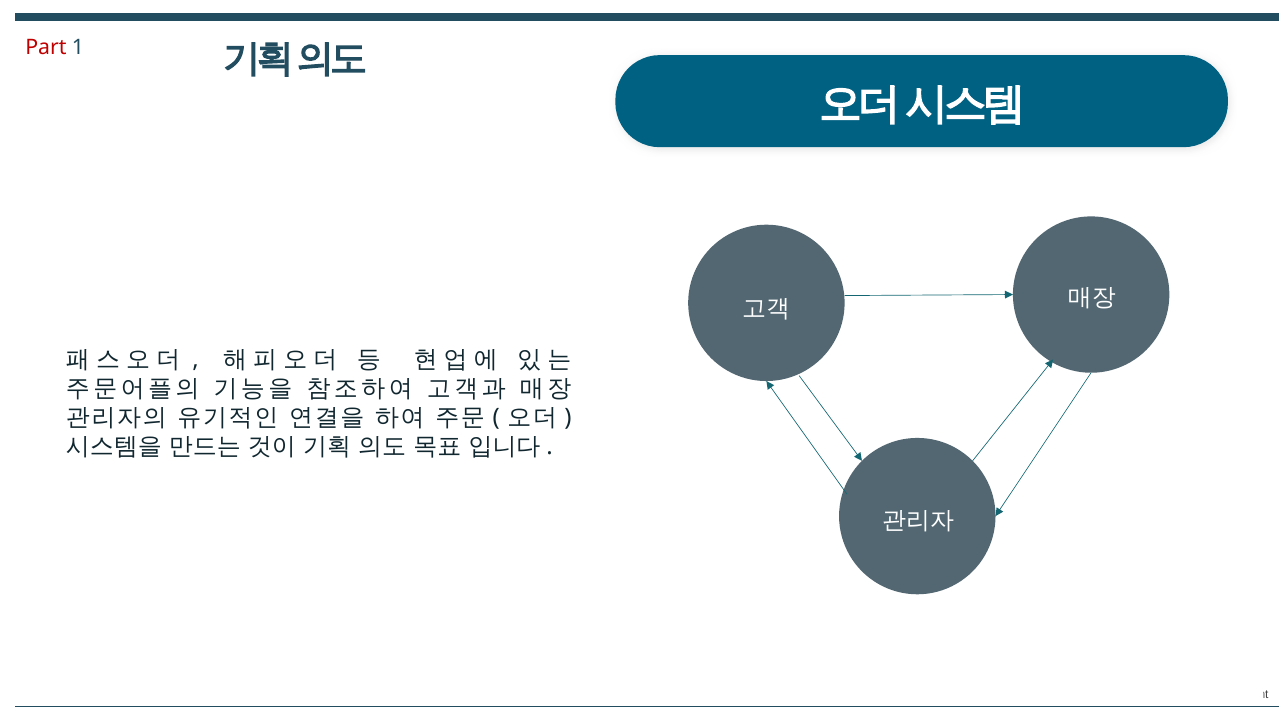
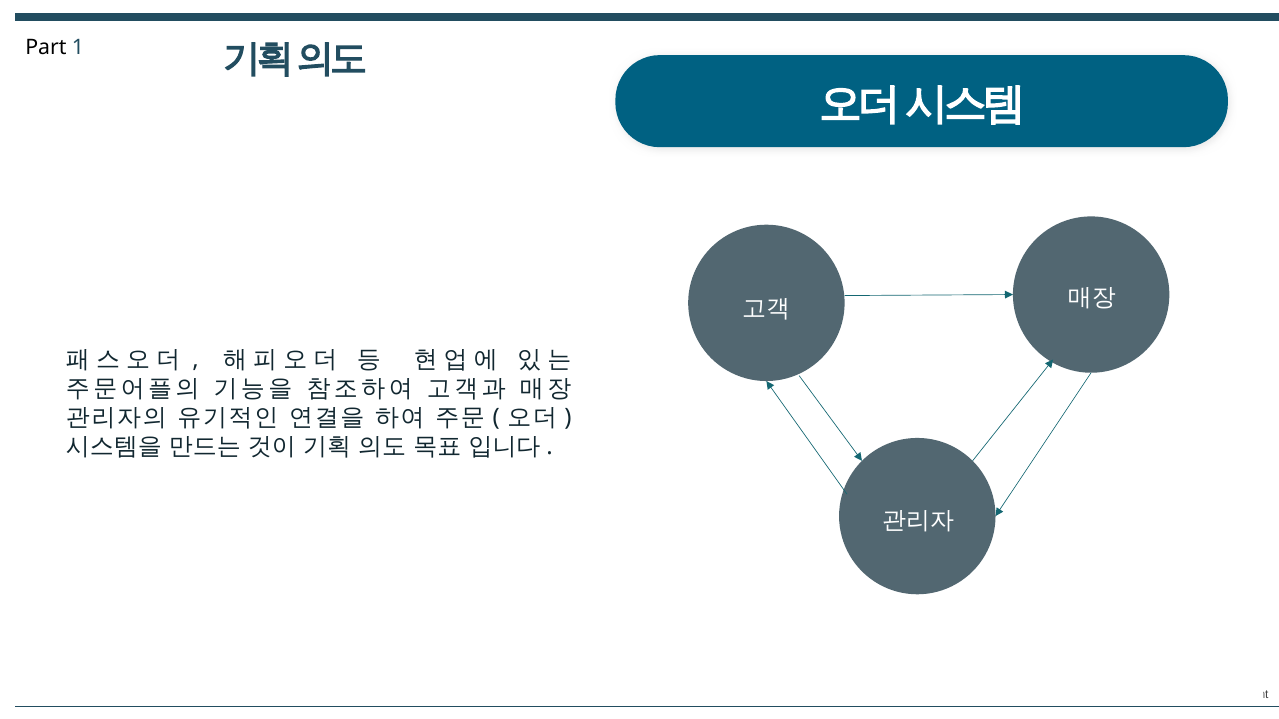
Part colour: red -> black (46, 48)
